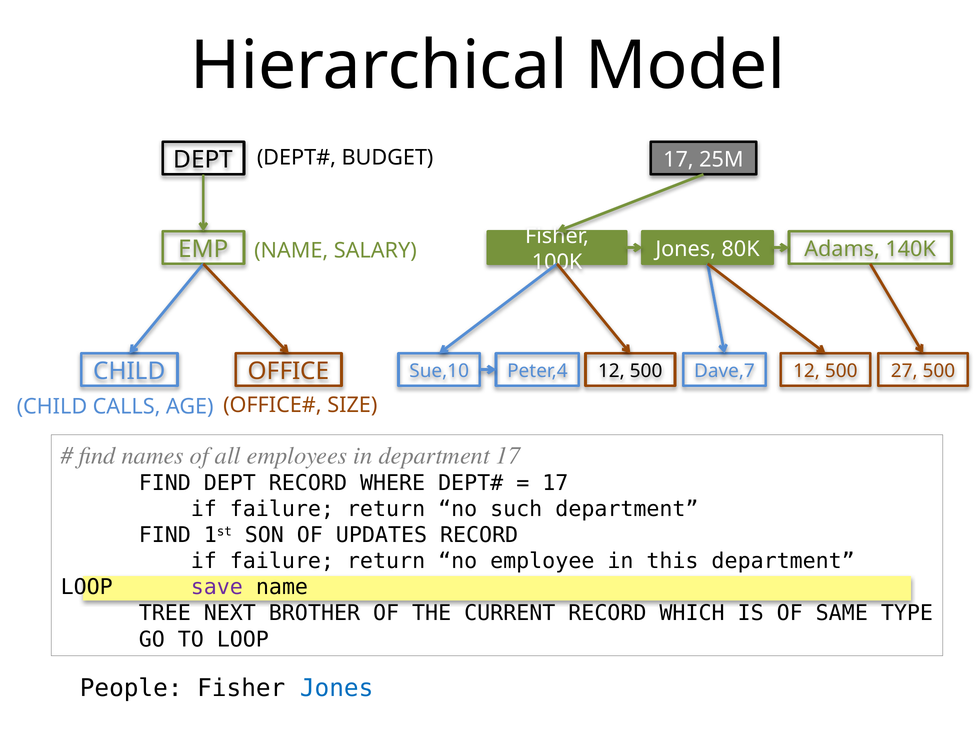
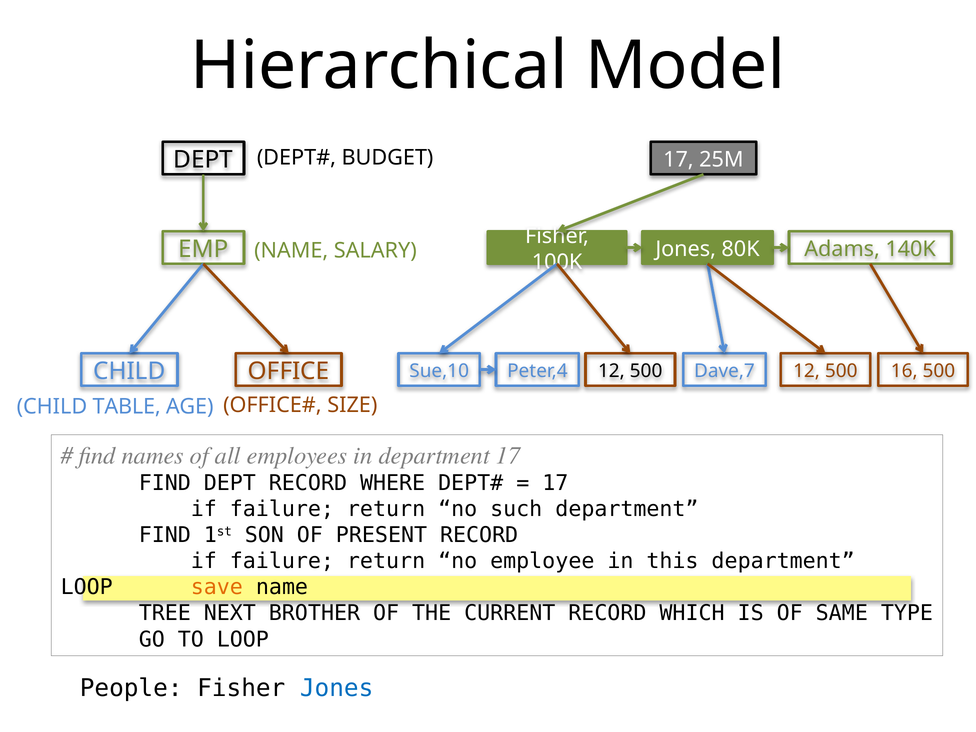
27: 27 -> 16 (904, 371)
CALLS: CALLS -> TABLE (127, 407)
UPDATES: UPDATES -> PRESENT (381, 535)
save colour: purple -> orange (217, 587)
